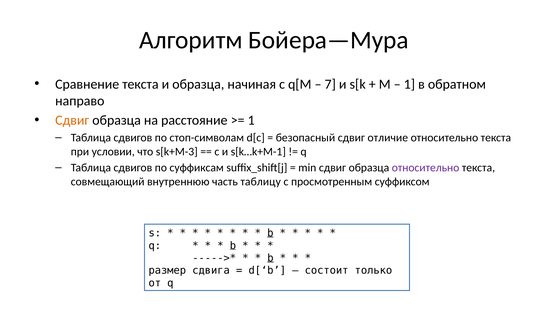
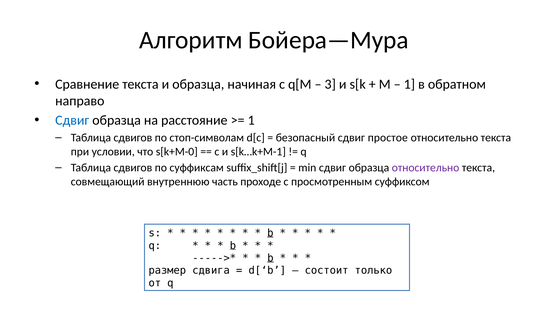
7: 7 -> 3 (330, 84)
Сдвиг colour: orange -> blue (72, 120)
отличие: отличие -> простое (388, 137)
s[k+M-3: s[k+M-3 -> s[k+M-0 (177, 151)
таблицу: таблицу -> проходе (261, 181)
